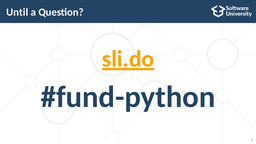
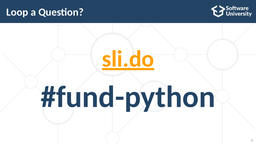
Until: Until -> Loop (17, 12)
